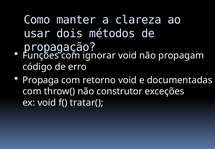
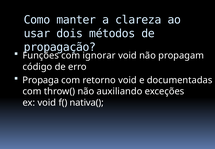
construtor: construtor -> auxiliando (119, 91)
tratar(: tratar( -> nativa( (87, 103)
